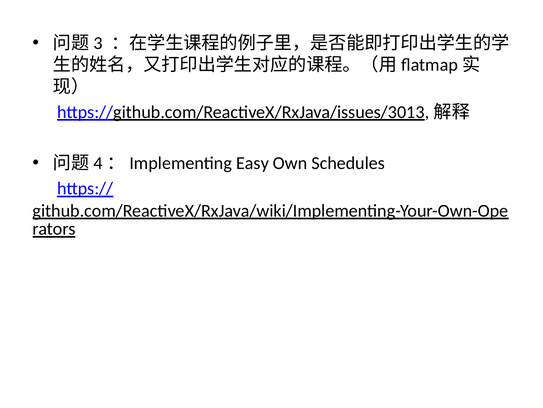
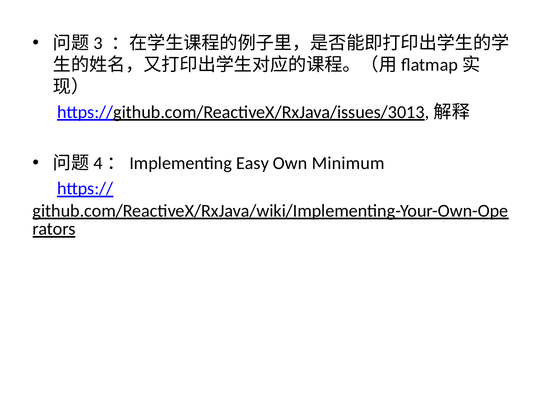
Schedules: Schedules -> Minimum (348, 163)
